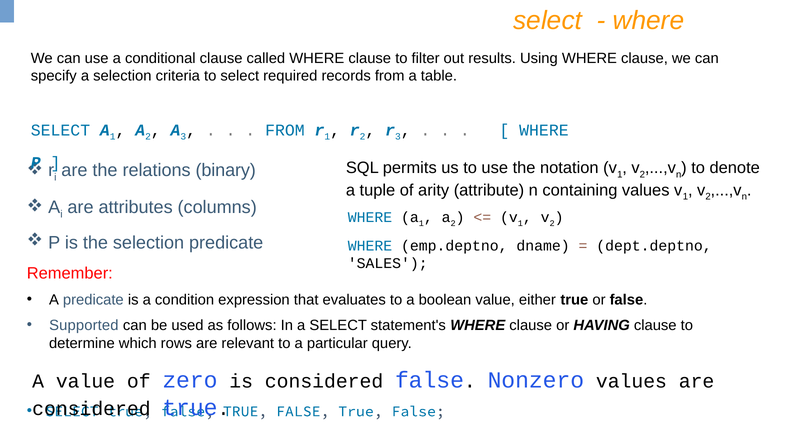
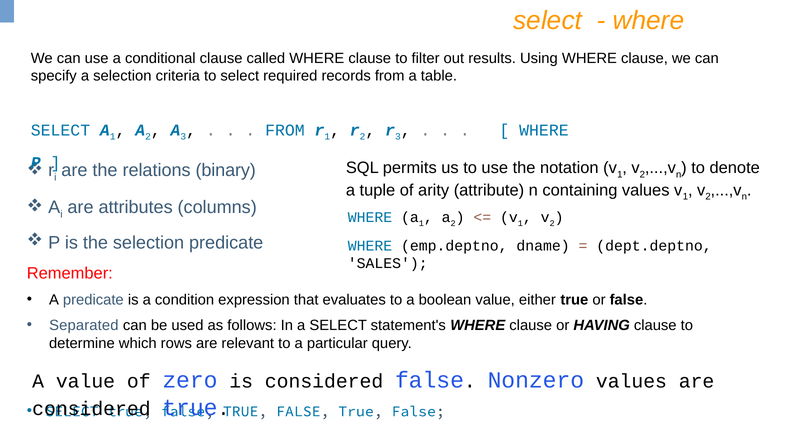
Supported: Supported -> Separated (84, 325)
